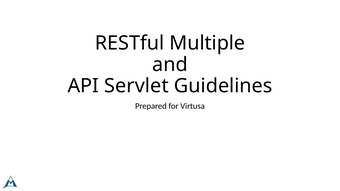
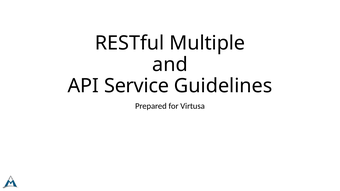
Servlet: Servlet -> Service (137, 86)
